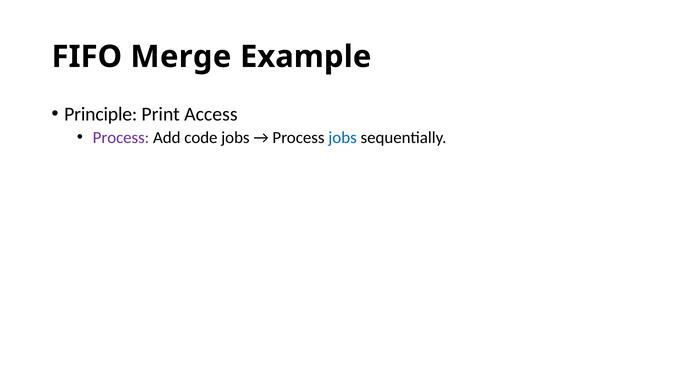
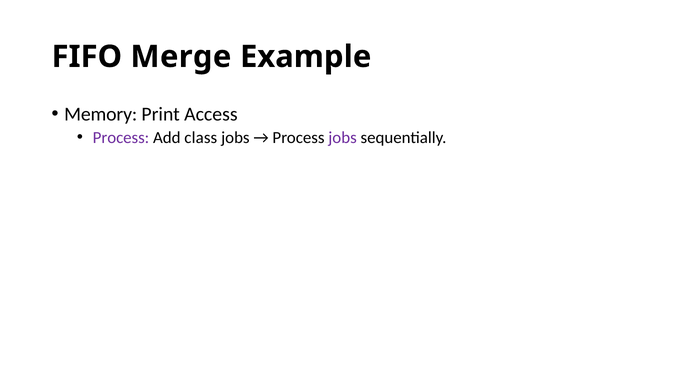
Principle: Principle -> Memory (101, 114)
code: code -> class (201, 138)
jobs colour: blue -> purple (343, 138)
